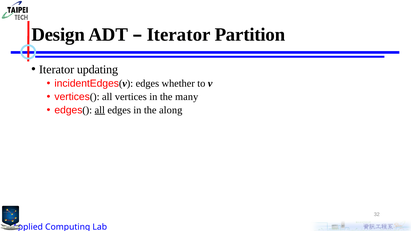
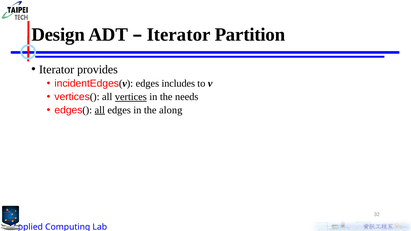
updating: updating -> provides (97, 69)
whether: whether -> includes (178, 84)
vertices underline: none -> present (131, 97)
many: many -> needs (187, 97)
